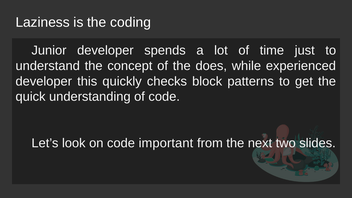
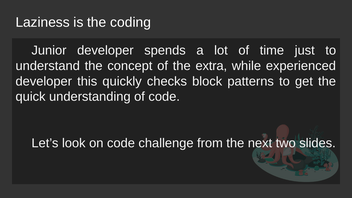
does: does -> extra (211, 66)
important: important -> challenge (166, 143)
